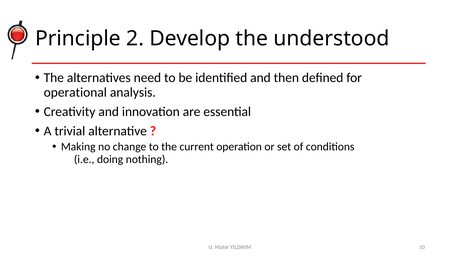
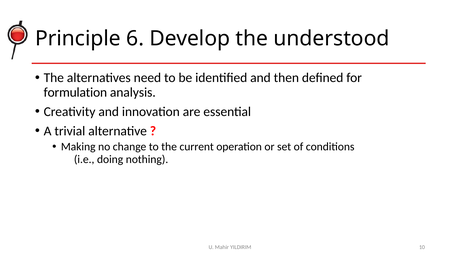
2: 2 -> 6 (135, 39)
operational: operational -> formulation (75, 92)
